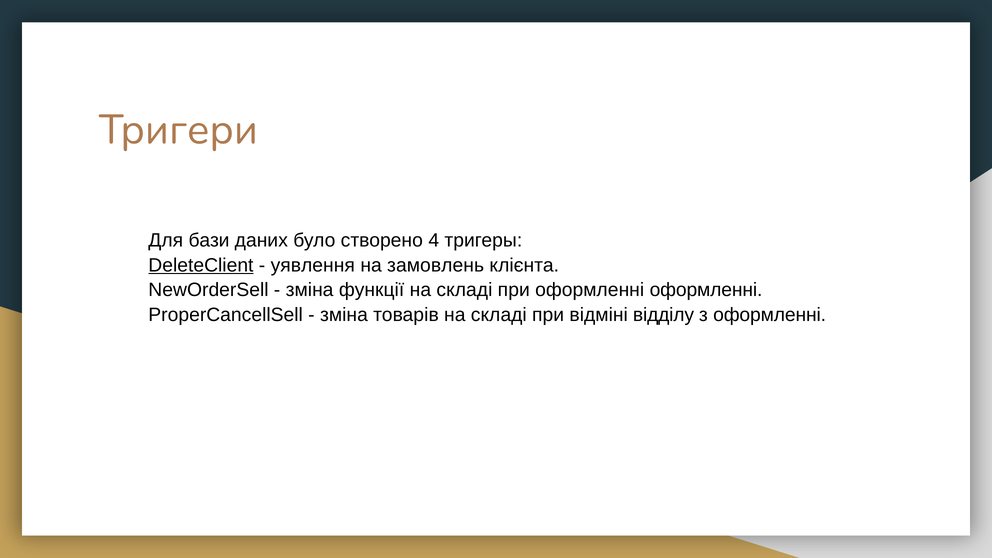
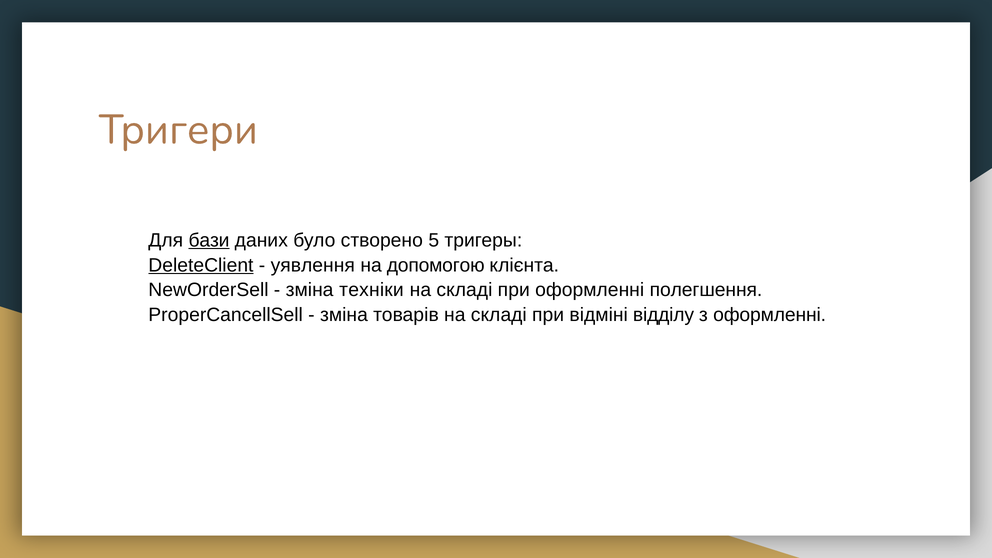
бази underline: none -> present (209, 240)
4: 4 -> 5 (434, 240)
замовлень: замовлень -> допомогою (436, 265)
функції: функції -> техніки (371, 290)
оформленні оформленні: оформленні -> полегшення (706, 290)
